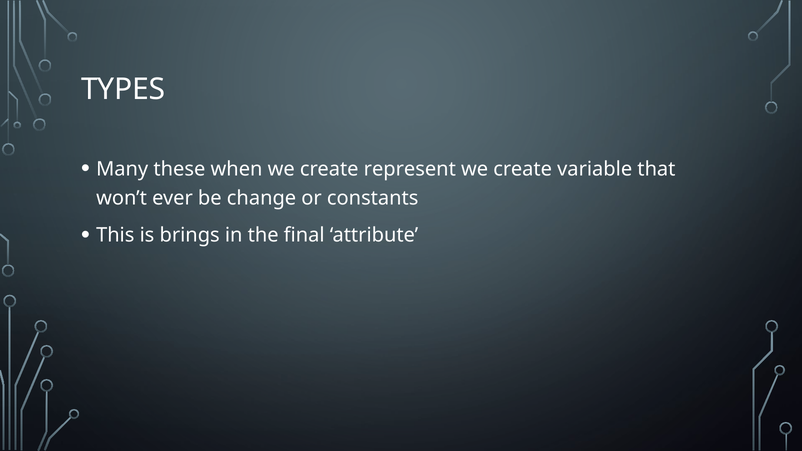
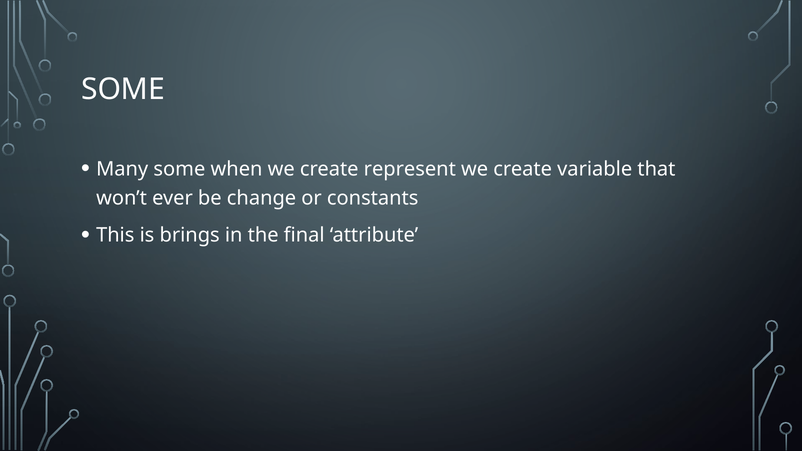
TYPES: TYPES -> SOME (123, 89)
Many these: these -> some (179, 169)
